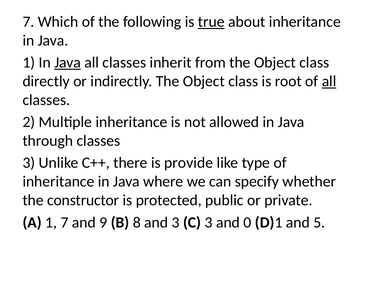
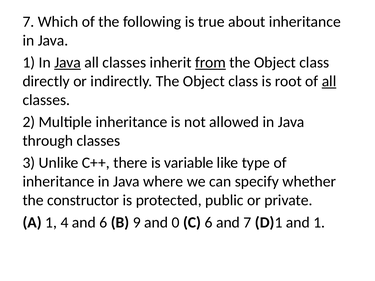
true underline: present -> none (211, 22)
from underline: none -> present (211, 63)
provide: provide -> variable (189, 163)
1 7: 7 -> 4 (64, 223)
and 9: 9 -> 6 (103, 223)
8: 8 -> 9 (137, 223)
and 3: 3 -> 0 (176, 223)
C 3: 3 -> 6 (209, 223)
and 0: 0 -> 7 (247, 223)
and 5: 5 -> 1 (319, 223)
